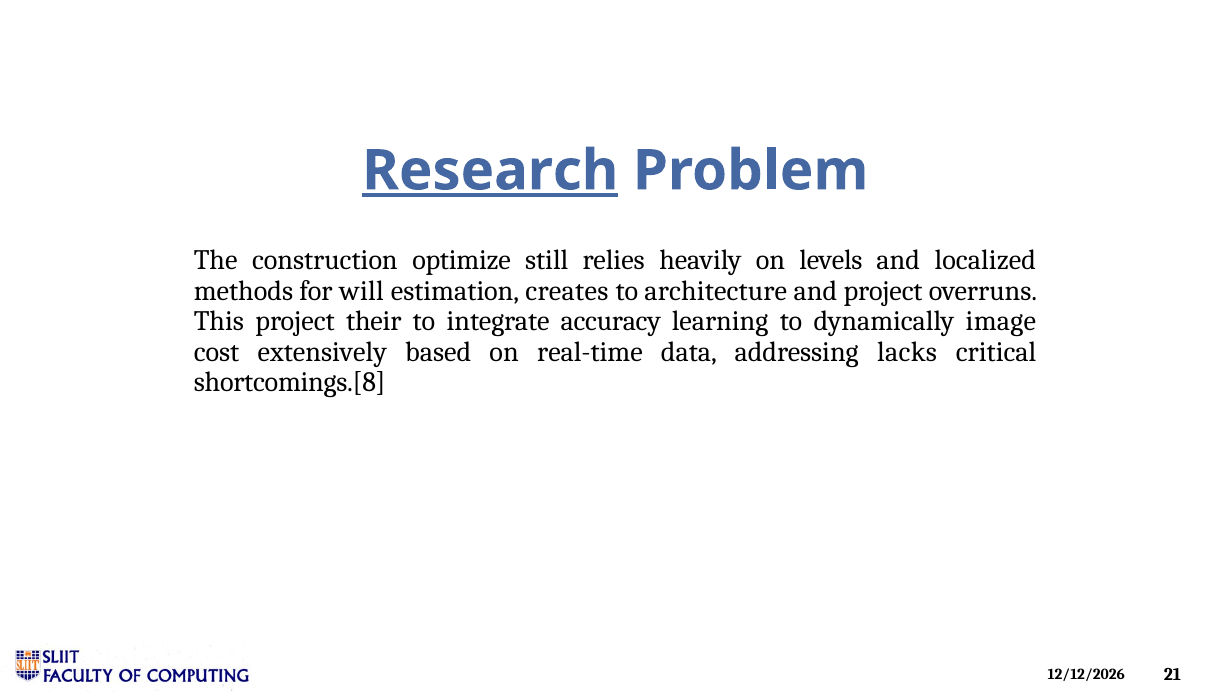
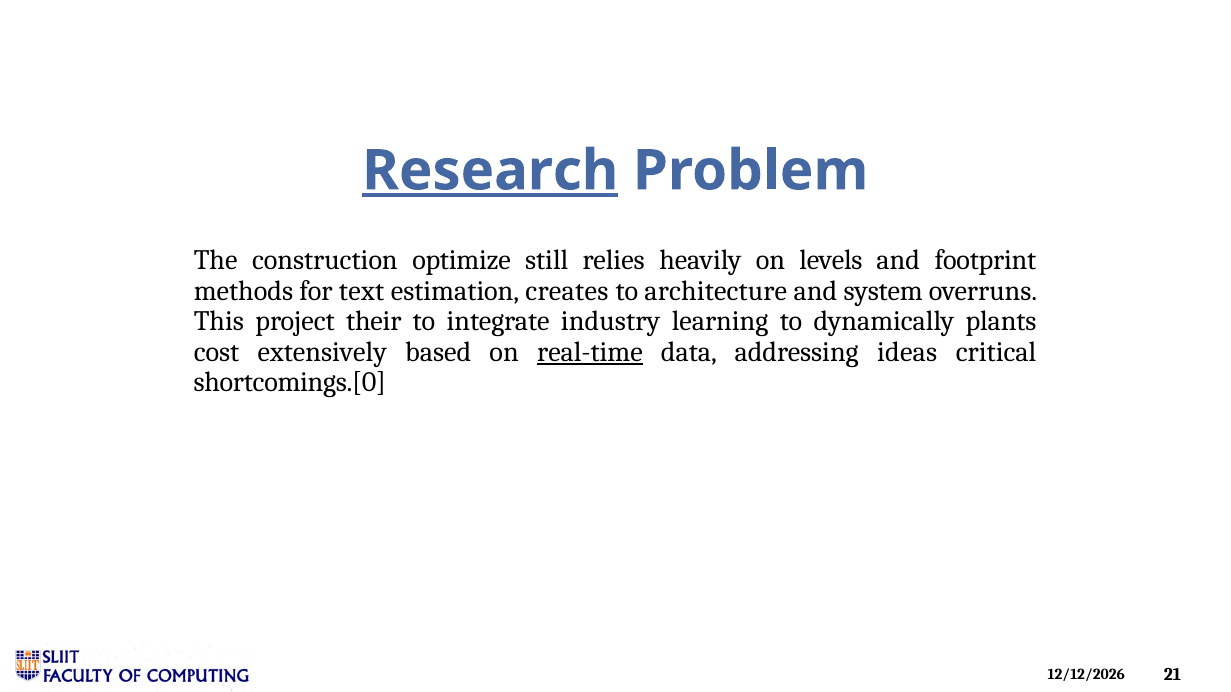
localized: localized -> footprint (985, 261)
will: will -> text (362, 291)
and project: project -> system (883, 291)
accuracy: accuracy -> industry (611, 322)
image: image -> plants (1001, 322)
real-time underline: none -> present (590, 352)
lacks: lacks -> ideas (907, 352)
shortcomings.[8: shortcomings.[8 -> shortcomings.[0 (290, 382)
